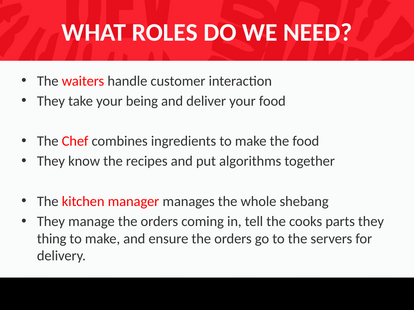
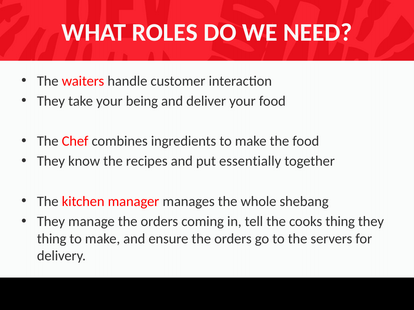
algorithms: algorithms -> essentially (250, 162)
cooks parts: parts -> thing (340, 222)
